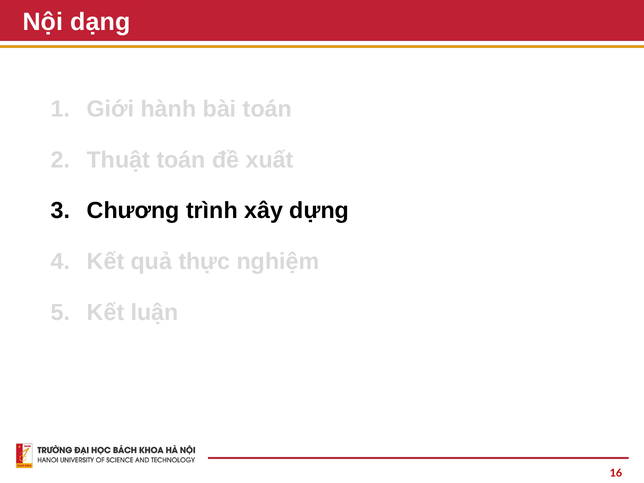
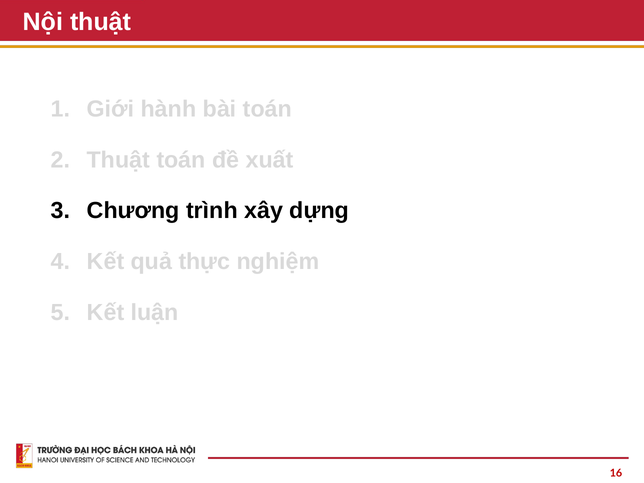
Nội dạng: dạng -> thuật (101, 22)
